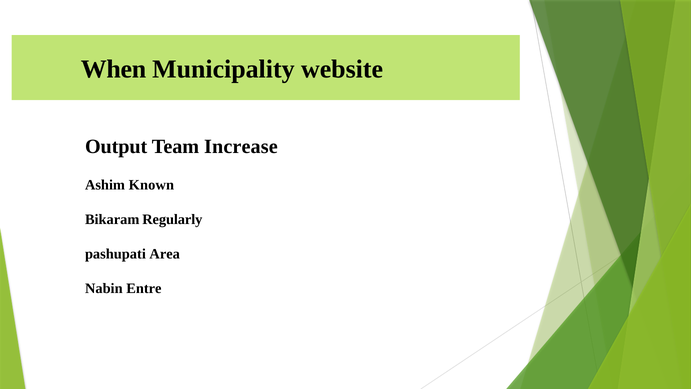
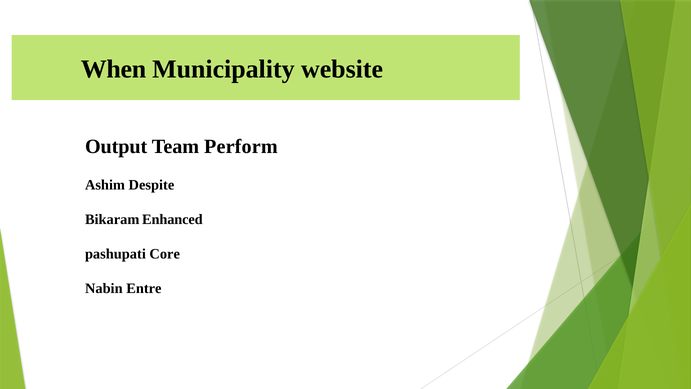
Increase: Increase -> Perform (241, 147)
Known: Known -> Despite (151, 185)
Regularly: Regularly -> Enhanced (172, 219)
Area: Area -> Core (165, 254)
